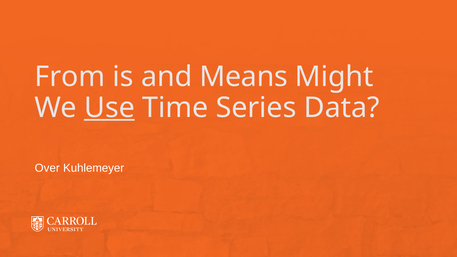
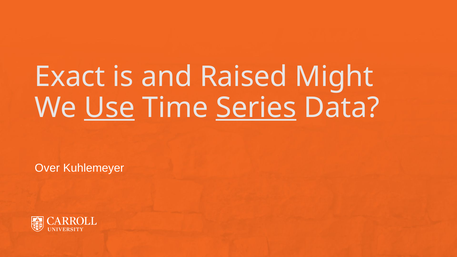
From: From -> Exact (70, 77)
Means: Means -> Raised (244, 77)
Series underline: none -> present (256, 108)
